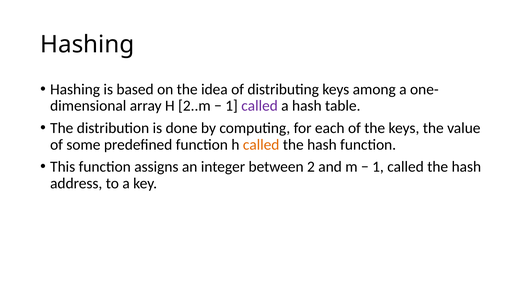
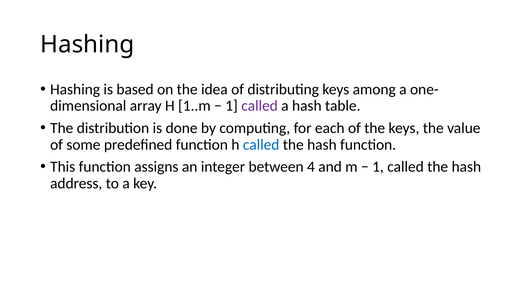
2..m: 2..m -> 1..m (194, 106)
called colour: orange -> blue (261, 145)
2: 2 -> 4 (311, 167)
